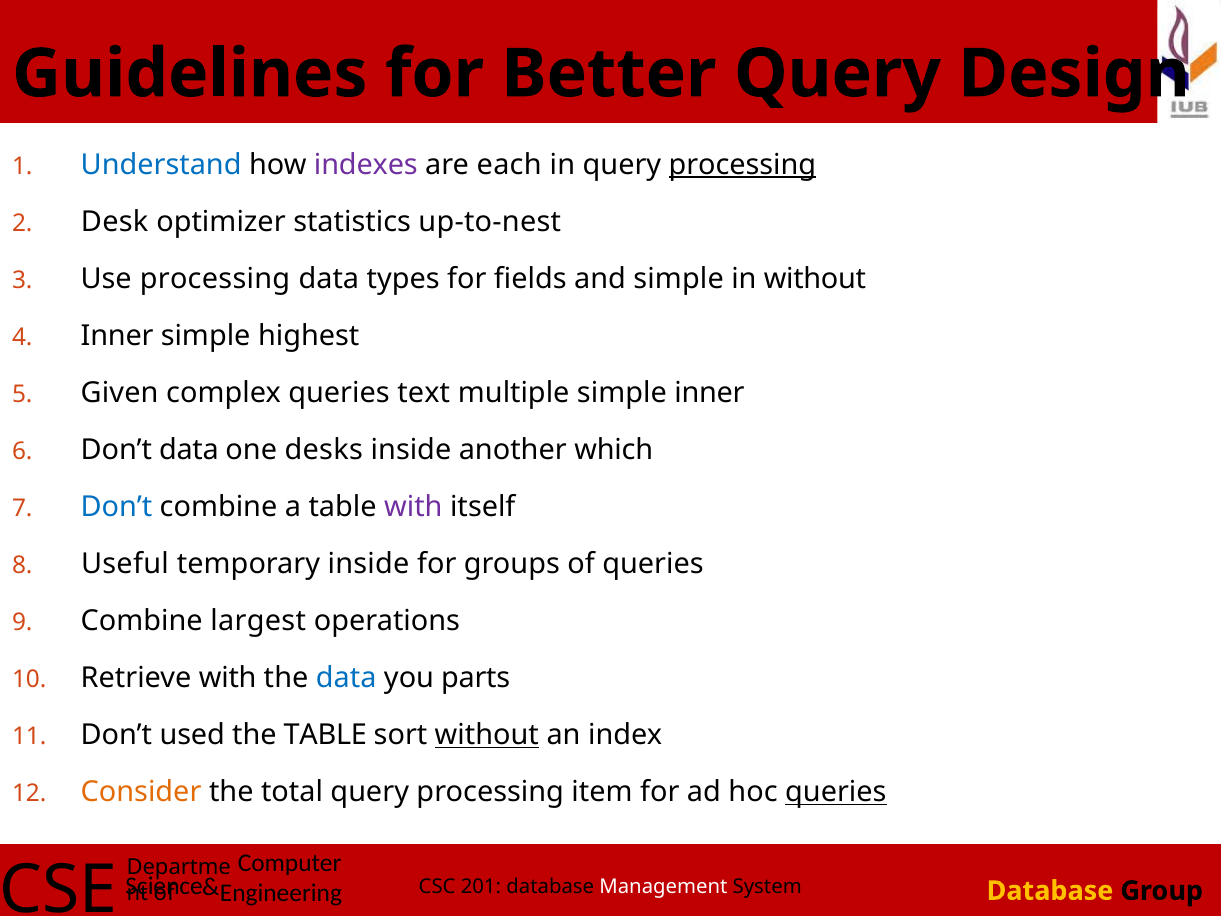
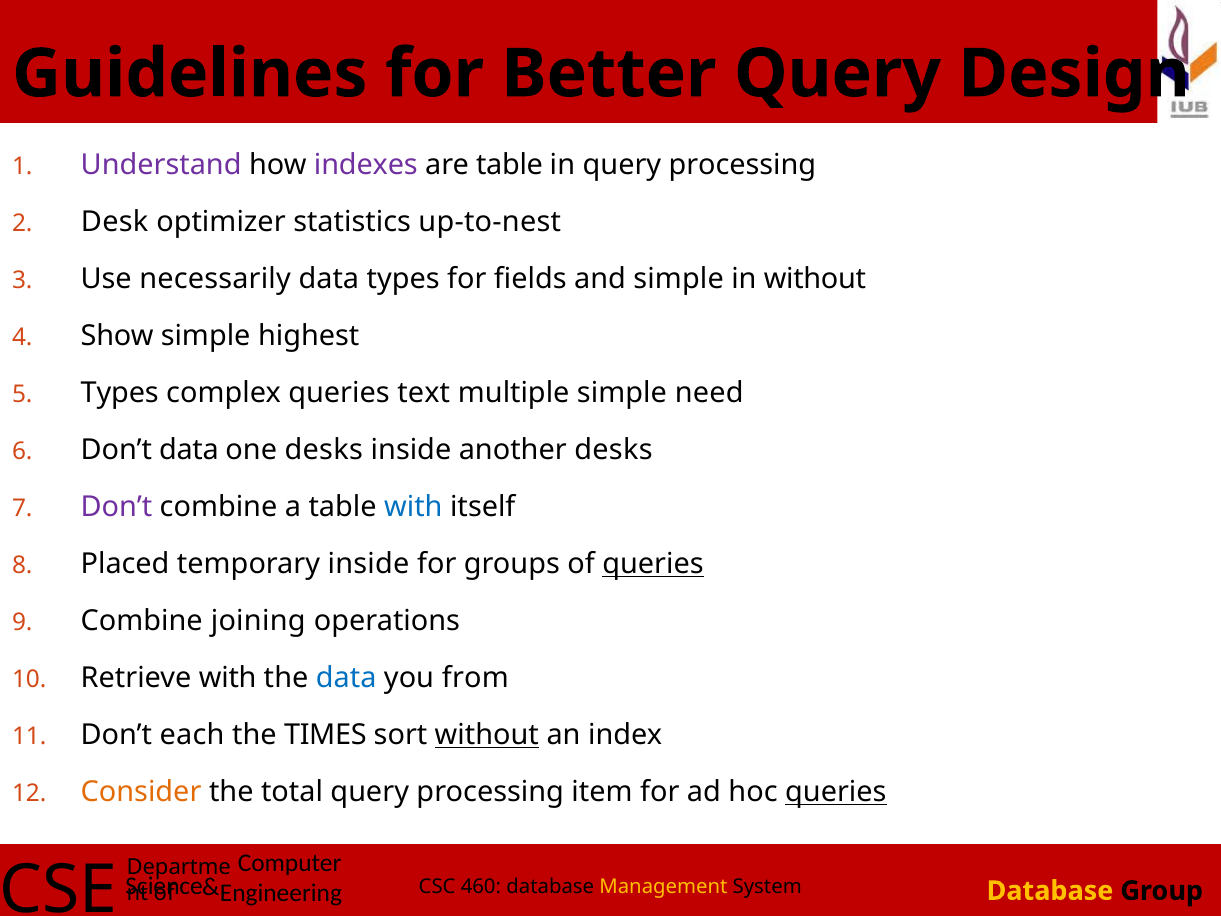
Understand colour: blue -> purple (161, 165)
are each: each -> table (510, 165)
processing underline: present -> none (742, 165)
Use processing: processing -> necessarily (215, 279)
Inner: Inner -> Show (117, 336)
Given: Given -> Types (120, 393)
simple inner: inner -> need (709, 393)
another which: which -> desks (613, 450)
Don’t colour: blue -> purple (116, 507)
with colour: purple -> blue (413, 507)
Useful: Useful -> Placed (125, 564)
queries underline: none -> present (653, 564)
largest: largest -> joining (258, 621)
parts: parts -> from (475, 678)
used: used -> each (192, 735)
the TABLE: TABLE -> TIMES (325, 735)
201: 201 -> 460 (481, 886)
Management colour: white -> yellow (663, 886)
